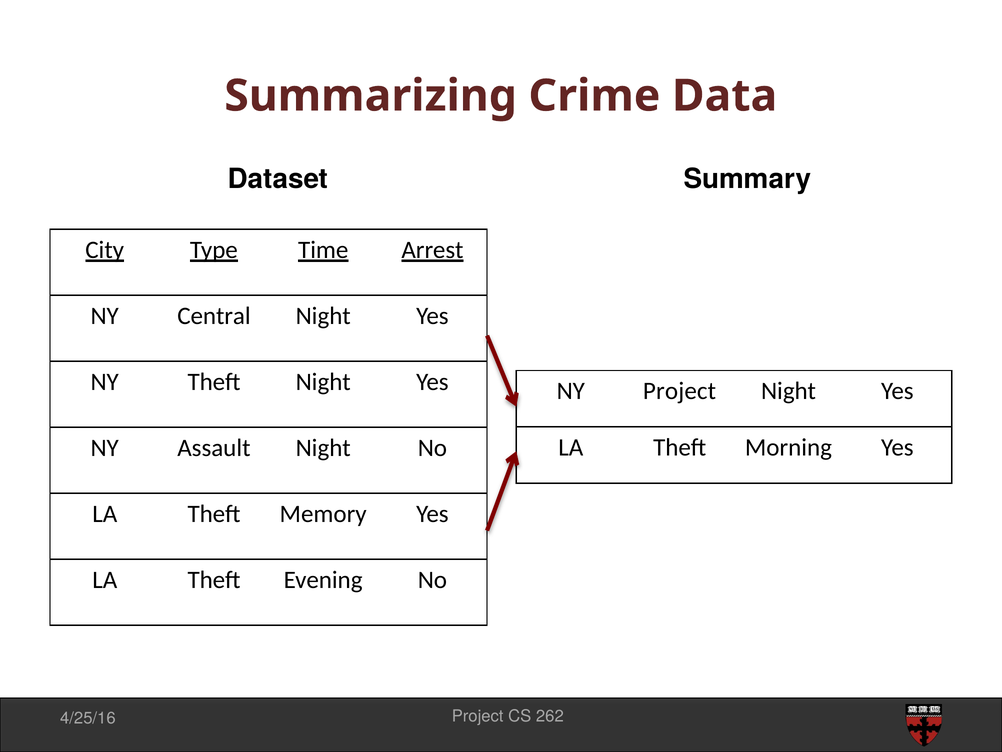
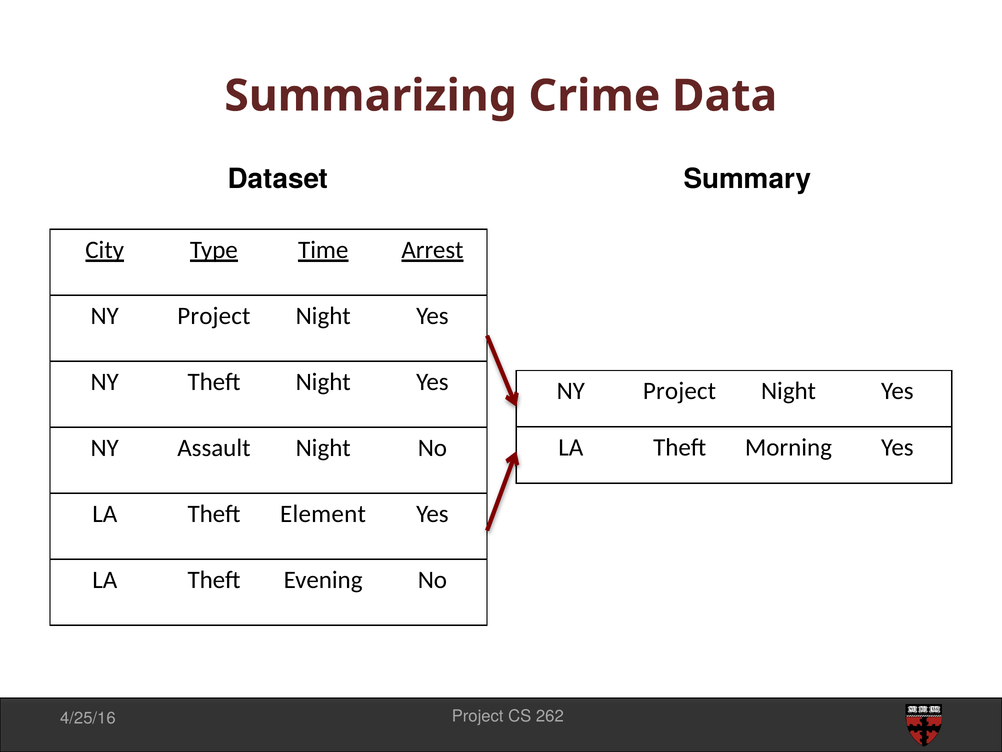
Central: Central -> Project (214, 316)
Memory: Memory -> Element (323, 514)
